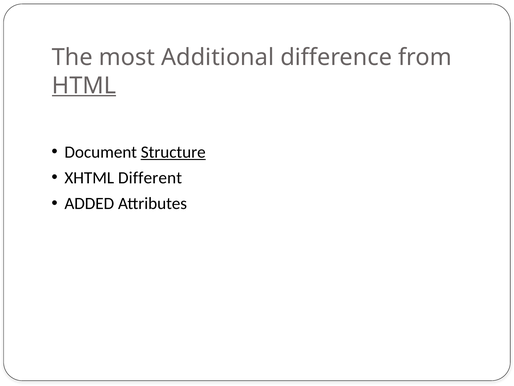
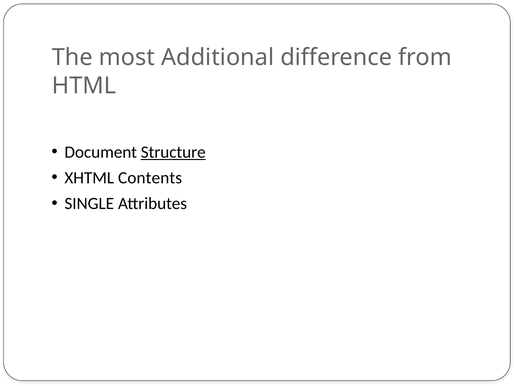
HTML underline: present -> none (84, 86)
Different: Different -> Contents (150, 177)
ADDED: ADDED -> SINGLE (89, 203)
